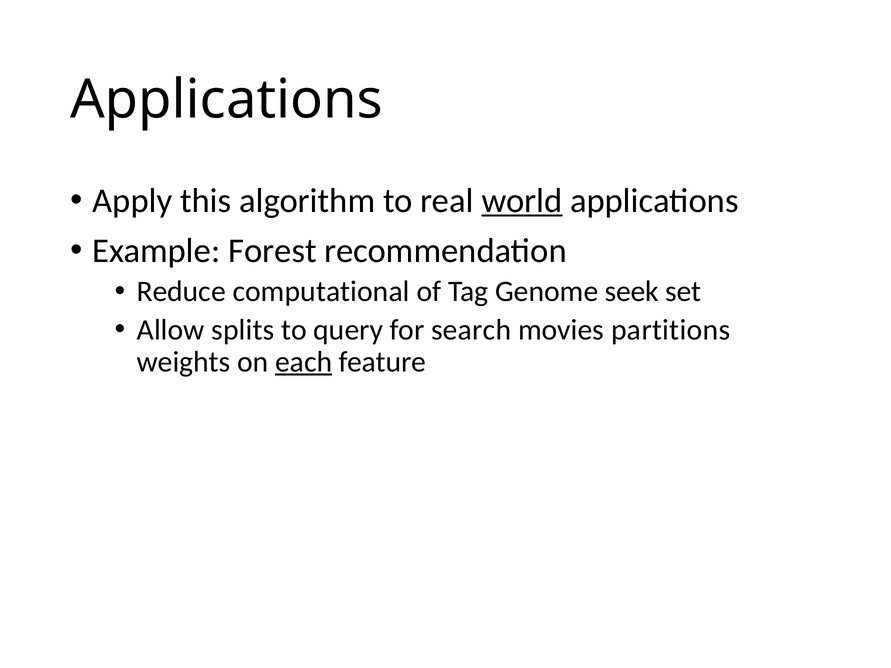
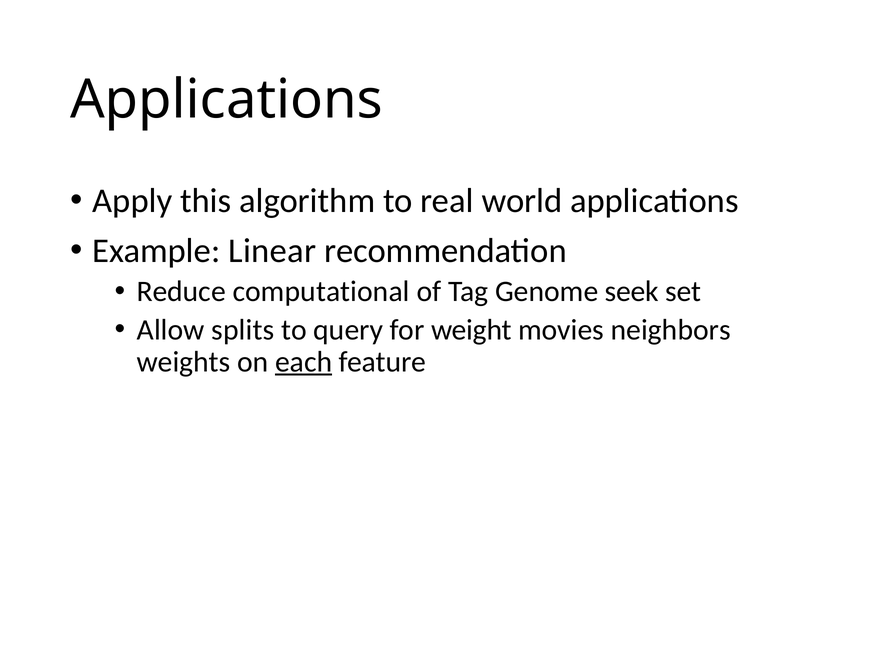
world underline: present -> none (522, 201)
Forest: Forest -> Linear (272, 251)
search: search -> weight (471, 330)
partitions: partitions -> neighbors (671, 330)
